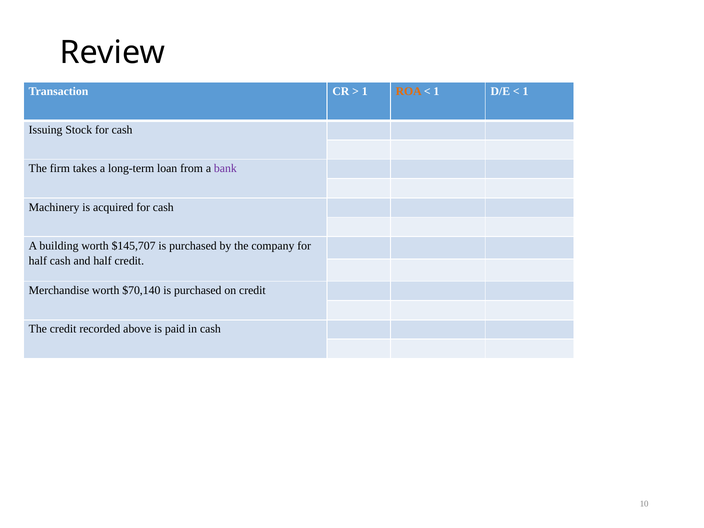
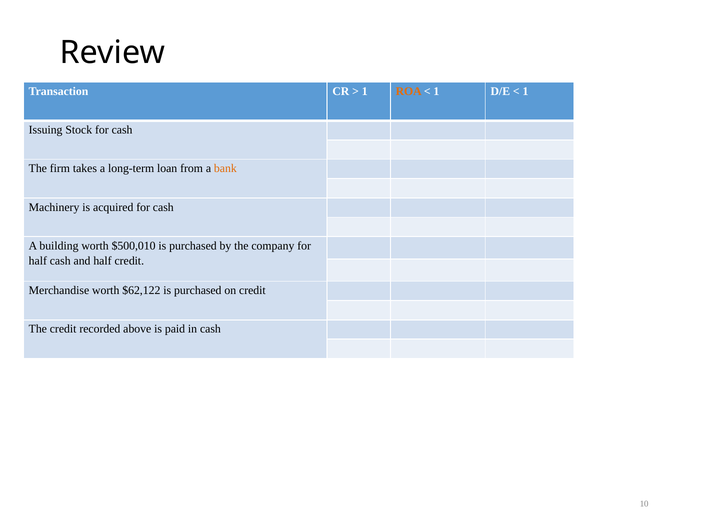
bank colour: purple -> orange (225, 169)
$145,707: $145,707 -> $500,010 (134, 246)
$70,140: $70,140 -> $62,122 (141, 291)
